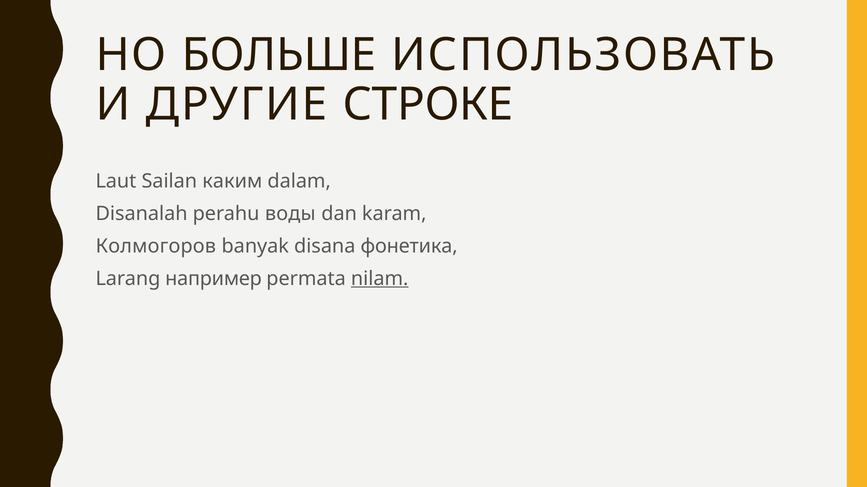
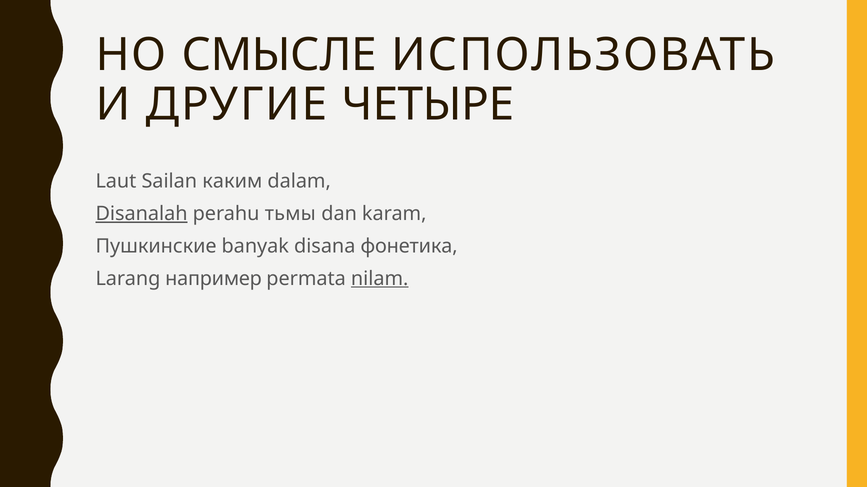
БОЛЬШЕ: БОЛЬШЕ -> СМЫСЛЕ (279, 55)
СТРОКЕ: СТРОКЕ -> ЧЕТЫРЕ (428, 105)
Disanalah underline: none -> present (142, 214)
воды: воды -> тьмы (290, 214)
Колмогоров: Колмогоров -> Пушкинские (156, 247)
